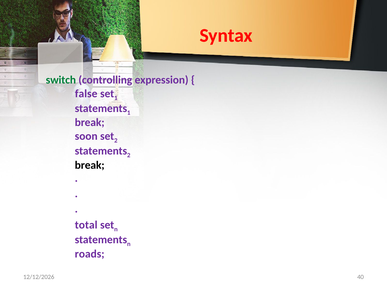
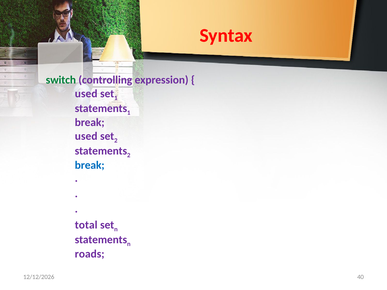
false: false -> used (86, 94)
soon: soon -> used (86, 136)
break colour: black -> blue (90, 165)
